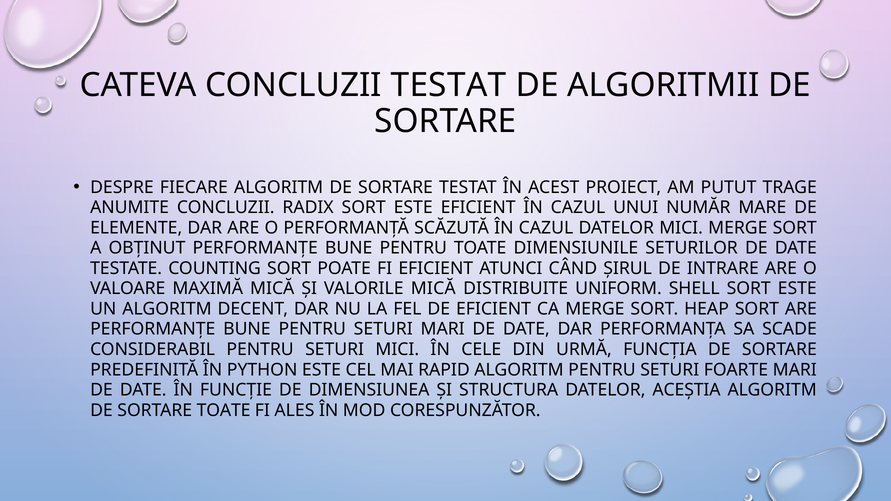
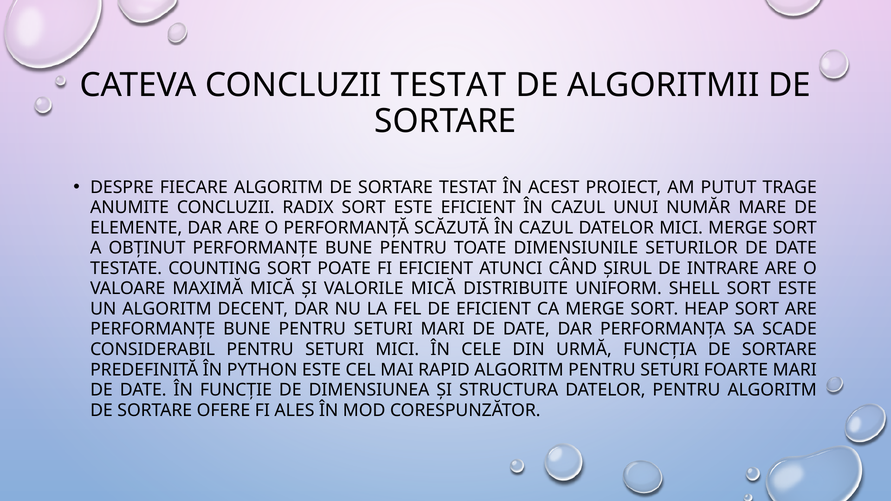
DATELOR ACEȘTIA: ACEȘTIA -> PENTRU (686, 390)
SORTARE TOATE: TOATE -> OFERE (223, 410)
